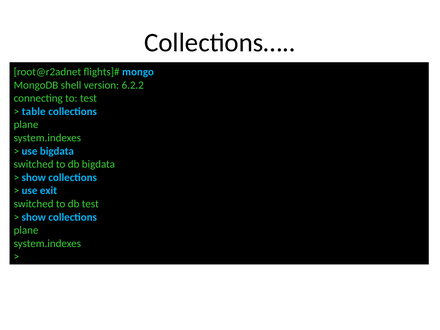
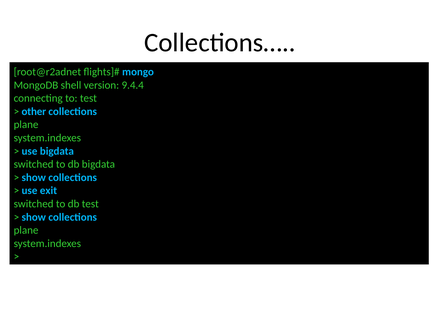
6.2.2: 6.2.2 -> 9.4.4 (133, 85)
table: table -> other (34, 111)
